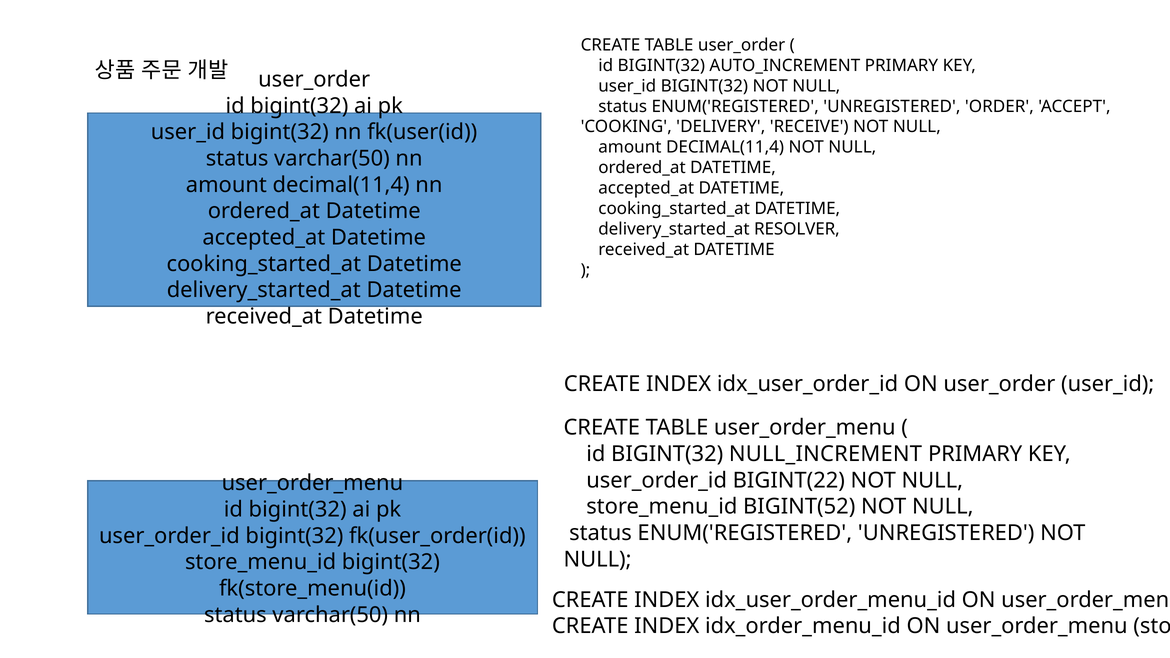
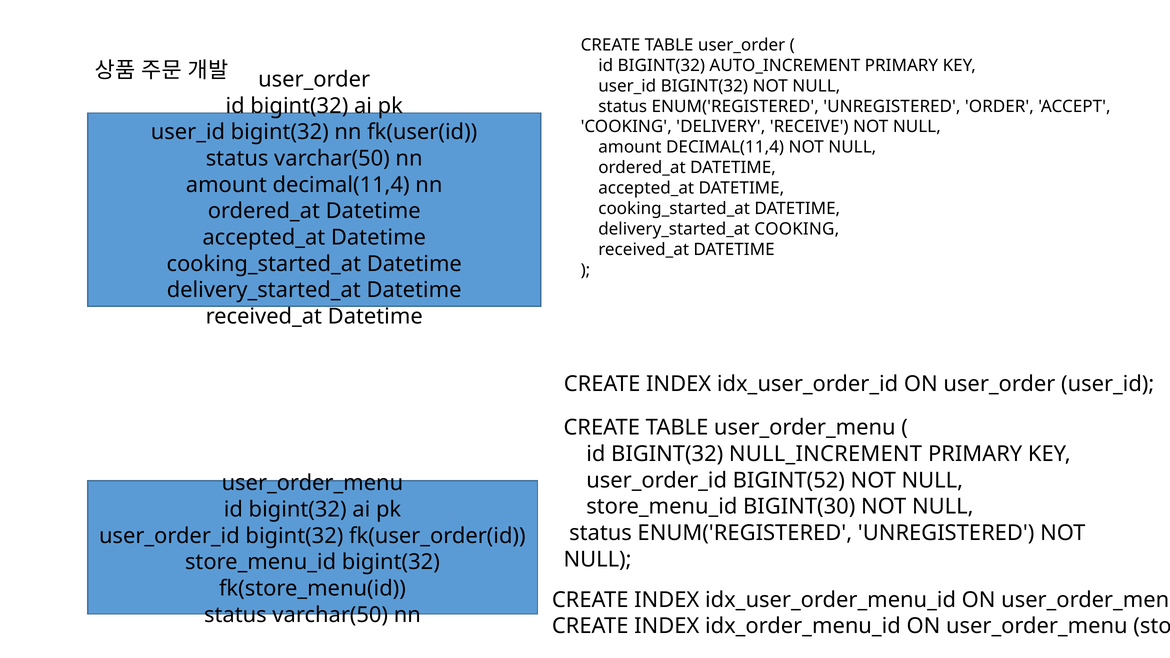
delivery_started_at RESOLVER: RESOLVER -> COOKING (797, 229)
BIGINT(22: BIGINT(22 -> BIGINT(52 (789, 480)
BIGINT(52: BIGINT(52 -> BIGINT(30 (799, 507)
